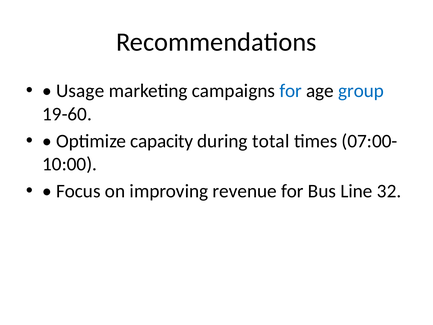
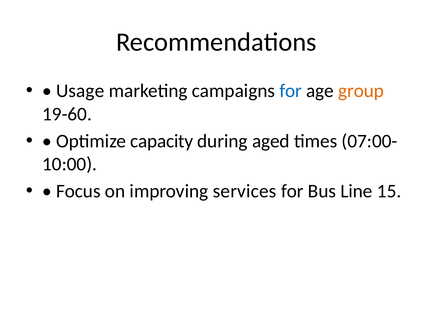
group colour: blue -> orange (361, 91)
total: total -> aged (271, 141)
revenue: revenue -> services (245, 191)
32: 32 -> 15 (389, 191)
